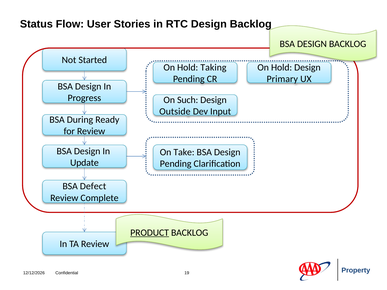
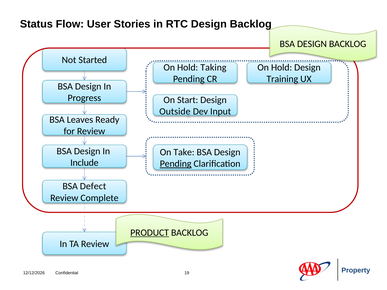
Primary: Primary -> Training (282, 79)
Such: Such -> Start (188, 100)
During: During -> Leaves (80, 120)
Update: Update -> Include (84, 163)
Pending underline: none -> present (176, 164)
